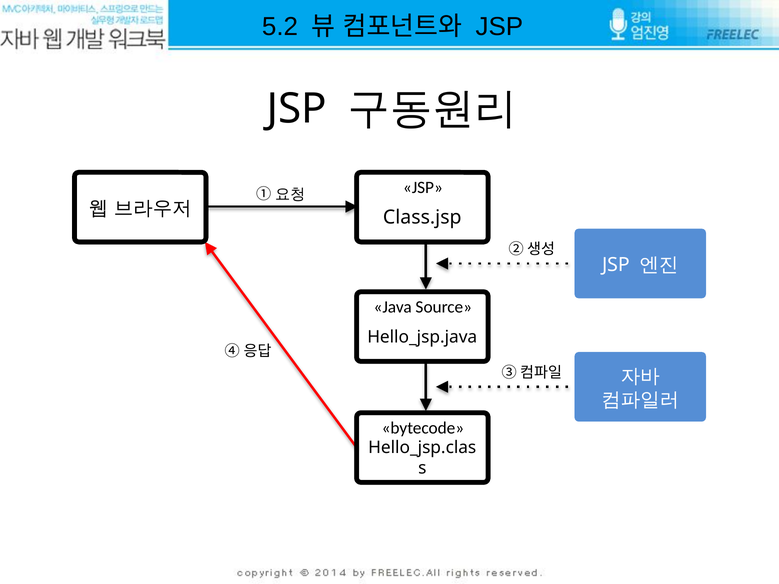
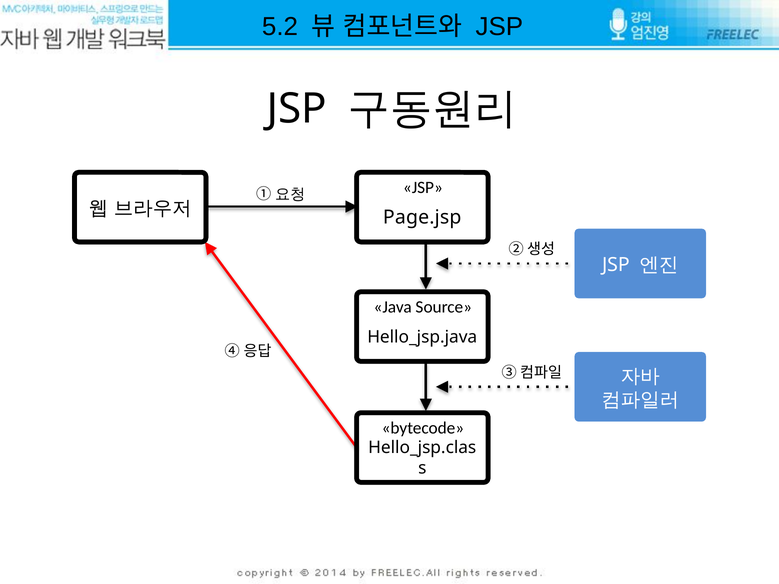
Class.jsp: Class.jsp -> Page.jsp (422, 218)
